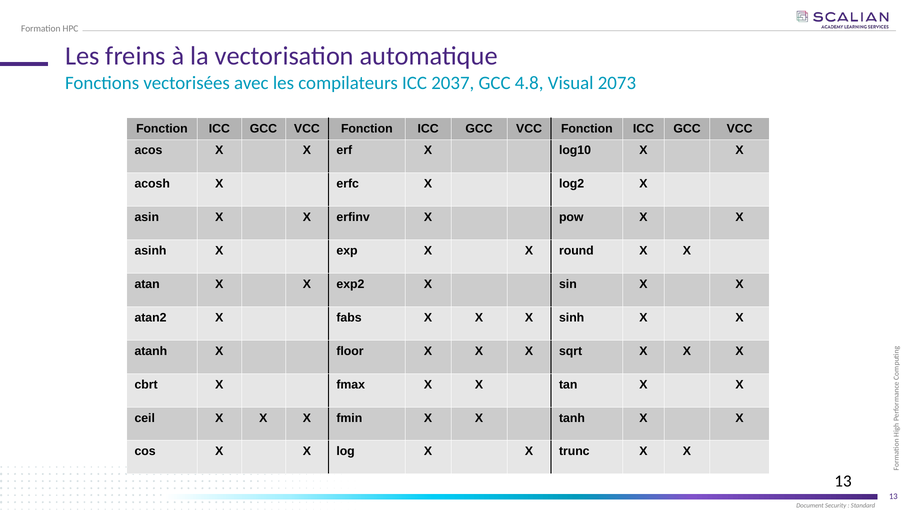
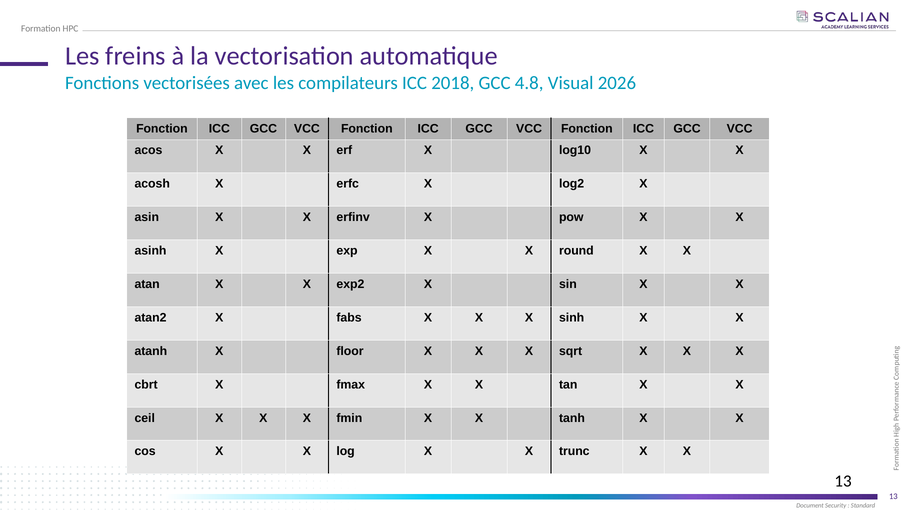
2037: 2037 -> 2018 (453, 83)
2073: 2073 -> 2026 (617, 83)
